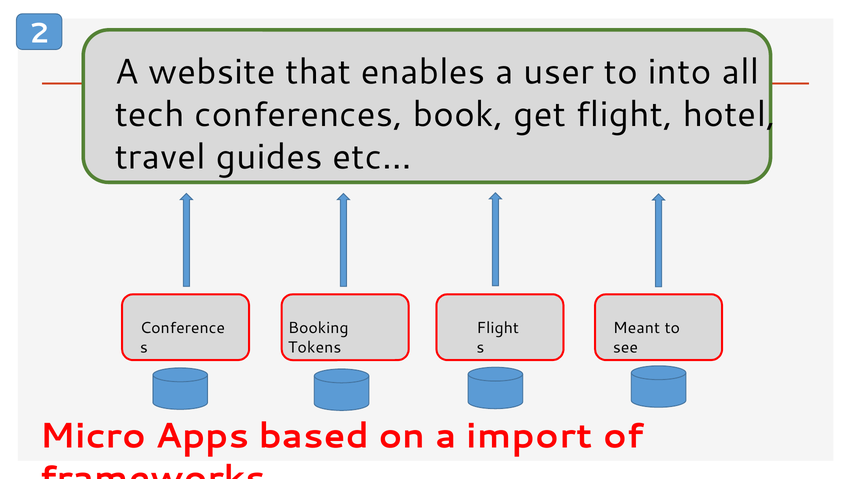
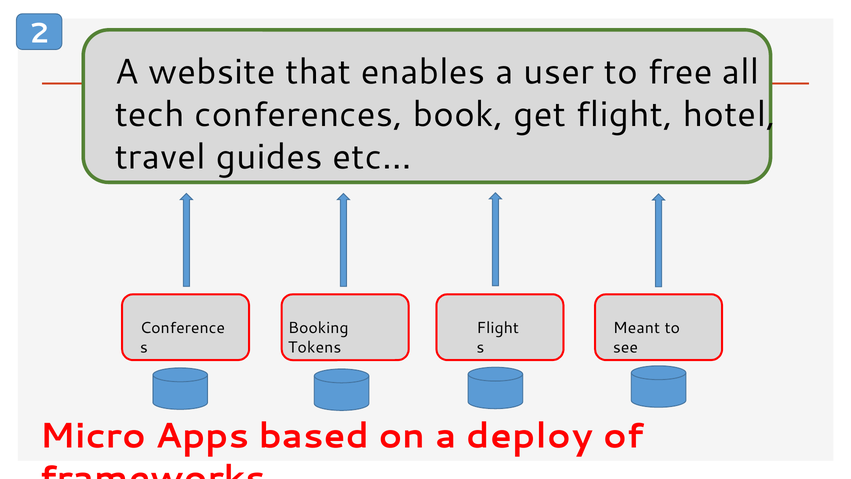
into: into -> free (680, 72)
import: import -> deploy (530, 436)
